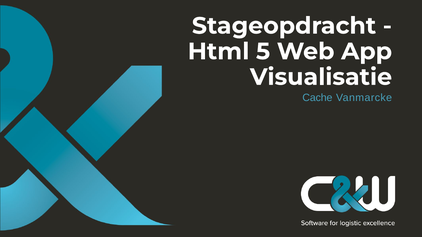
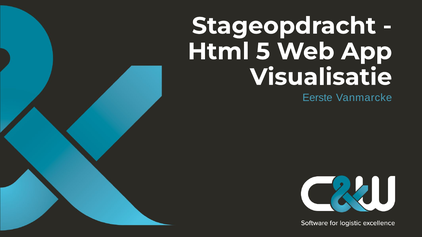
Cache: Cache -> Eerste (317, 98)
